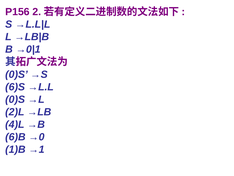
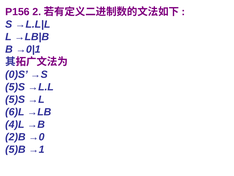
6)S: 6)S -> 5)S (15, 87)
0)S: 0)S -> 5)S (15, 99)
2)L: 2)L -> 6)L (15, 112)
6)B: 6)B -> 2)B (15, 137)
1)B: 1)B -> 5)B (15, 149)
